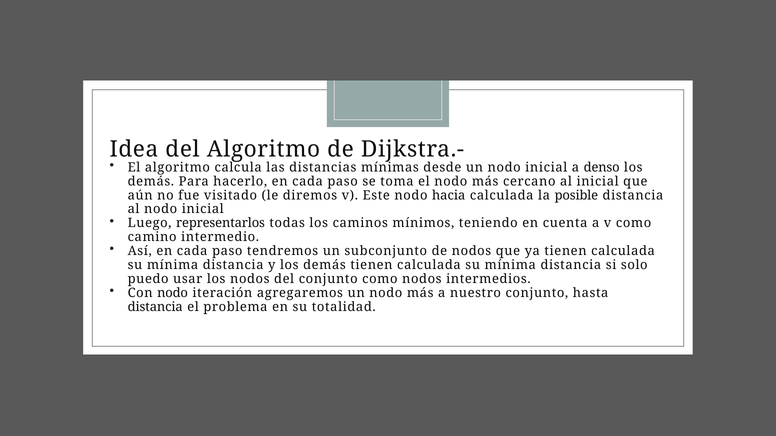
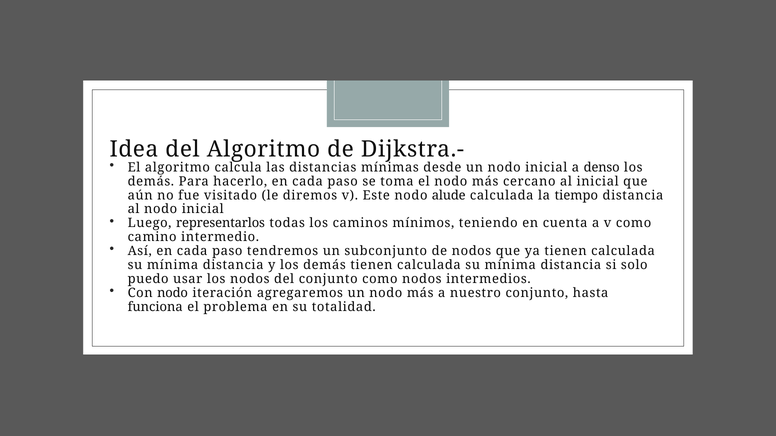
hacia: hacia -> alude (449, 195)
posible: posible -> tiempo (576, 195)
distancia: distancia -> funciona (155, 307)
